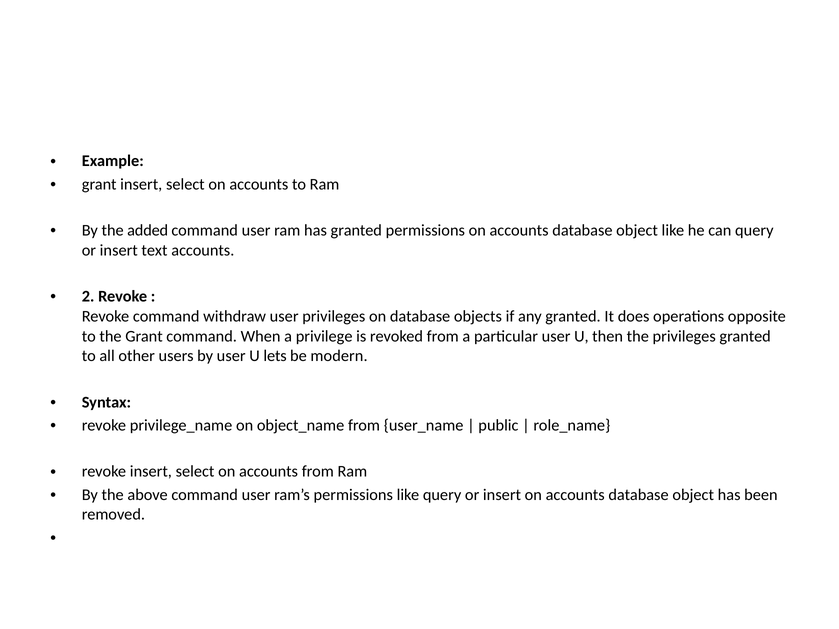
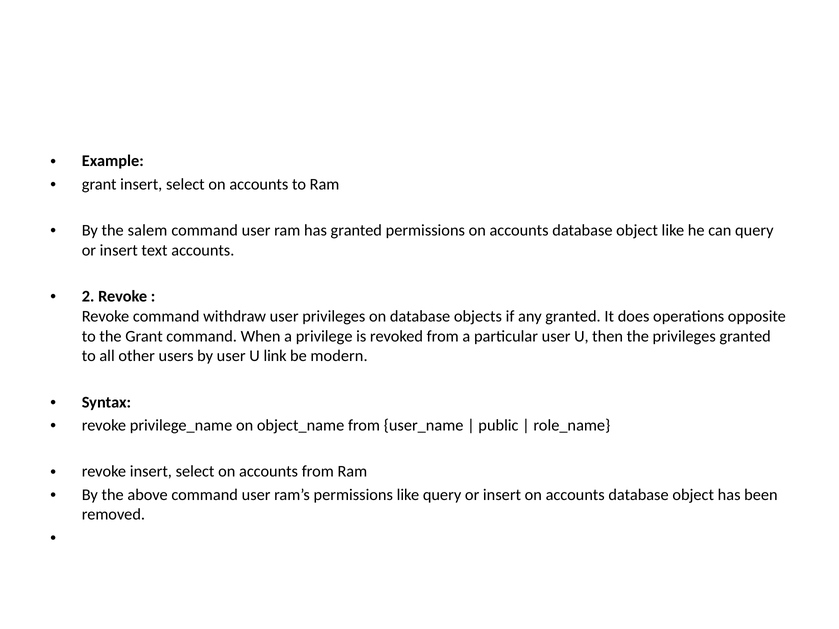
added: added -> salem (148, 231)
lets: lets -> link (275, 356)
